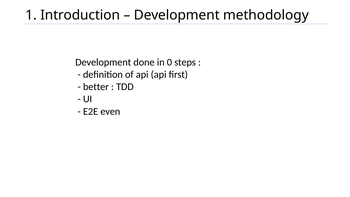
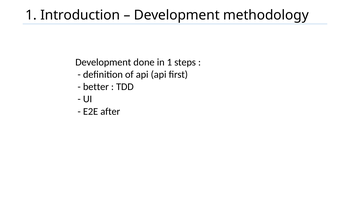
in 0: 0 -> 1 (169, 62)
even: even -> after (110, 111)
